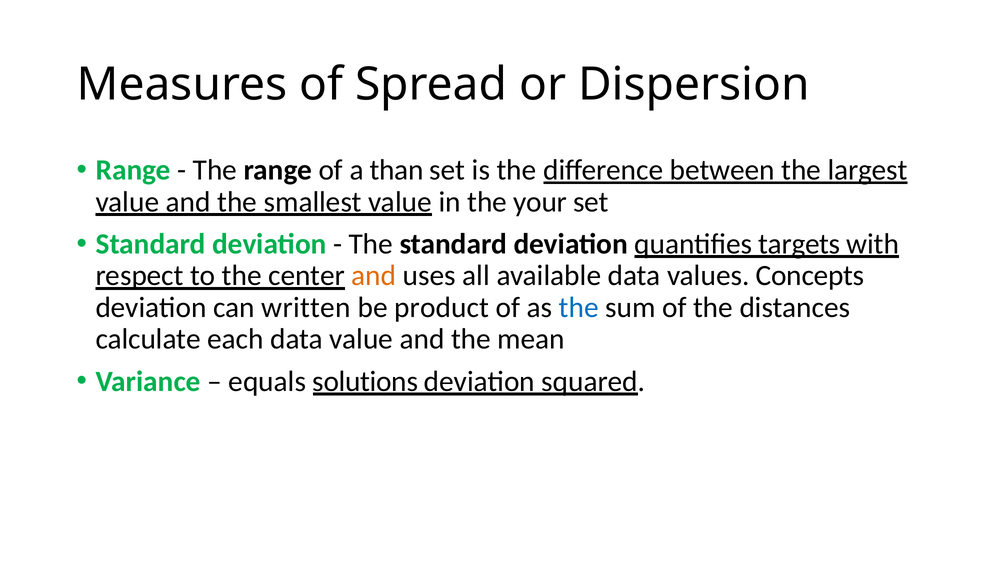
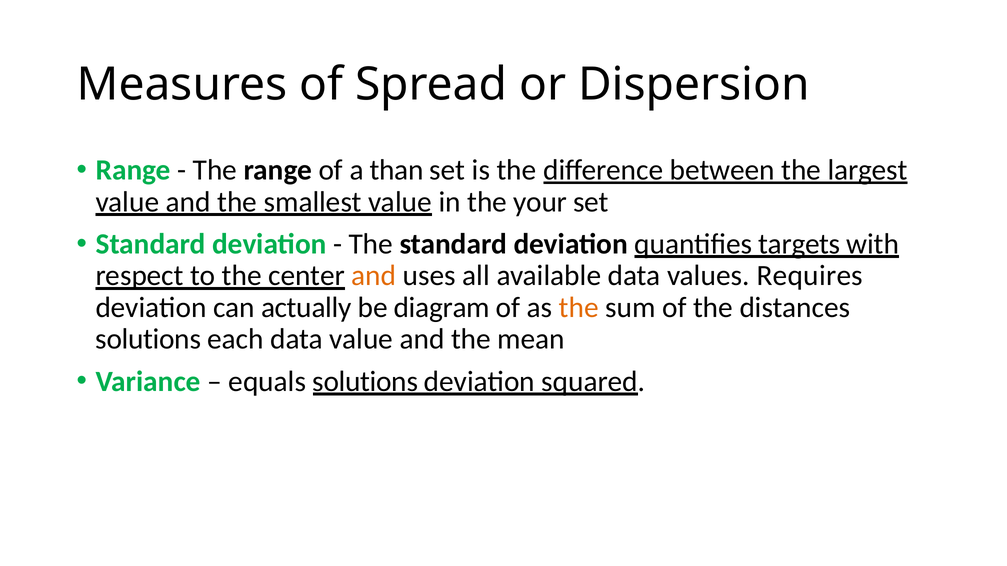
Concepts: Concepts -> Requires (810, 276)
written: written -> actually (306, 308)
product: product -> diagram (442, 308)
the colour: blue -> orange (579, 308)
calculate: calculate -> solutions (148, 339)
